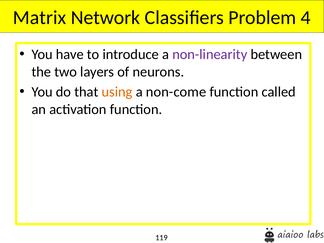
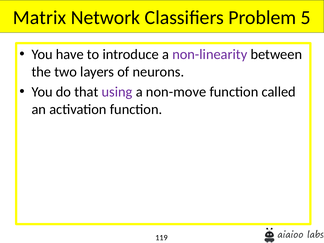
4: 4 -> 5 (306, 18)
using colour: orange -> purple (117, 92)
non-come: non-come -> non-move (176, 92)
